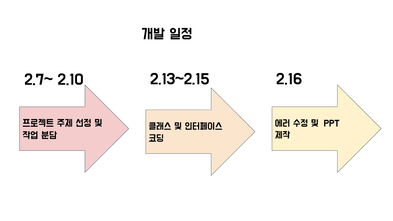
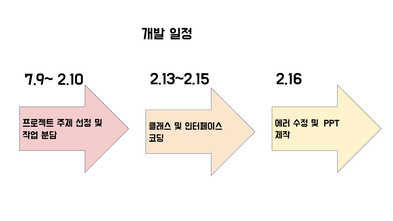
2.7~: 2.7~ -> 7.9~ (39, 79)
